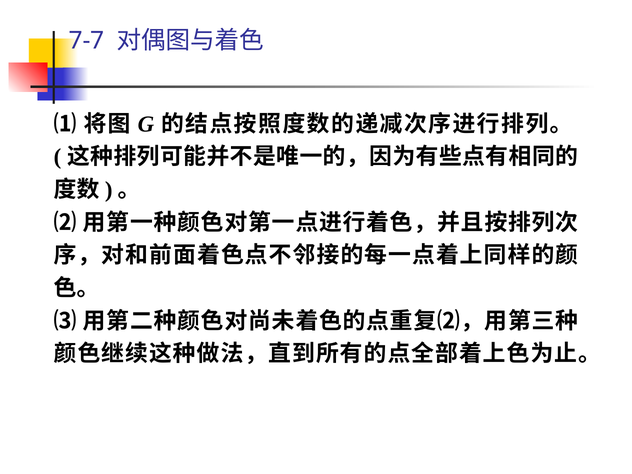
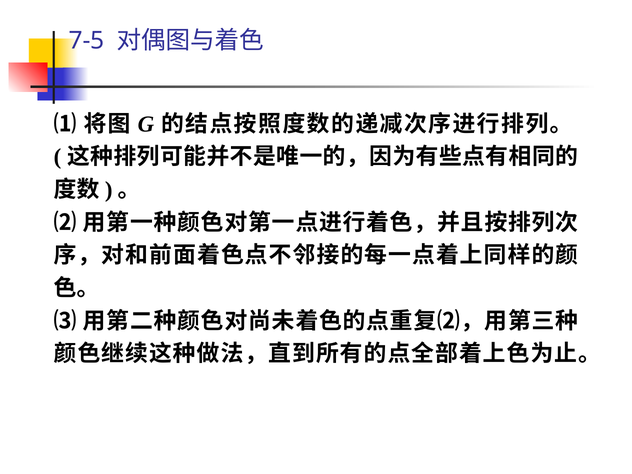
7-7: 7-7 -> 7-5 (87, 41)
